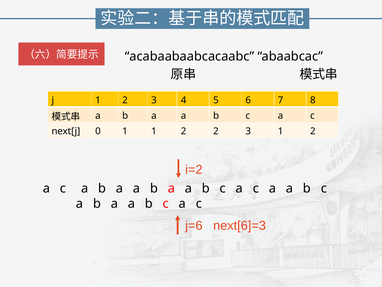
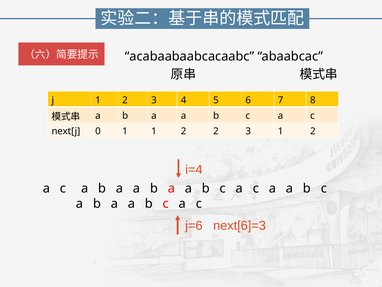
i=2: i=2 -> i=4 (194, 169)
